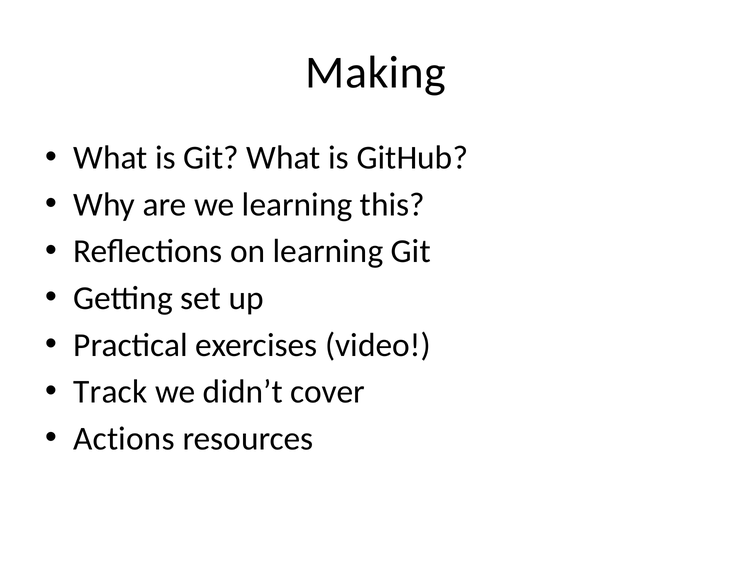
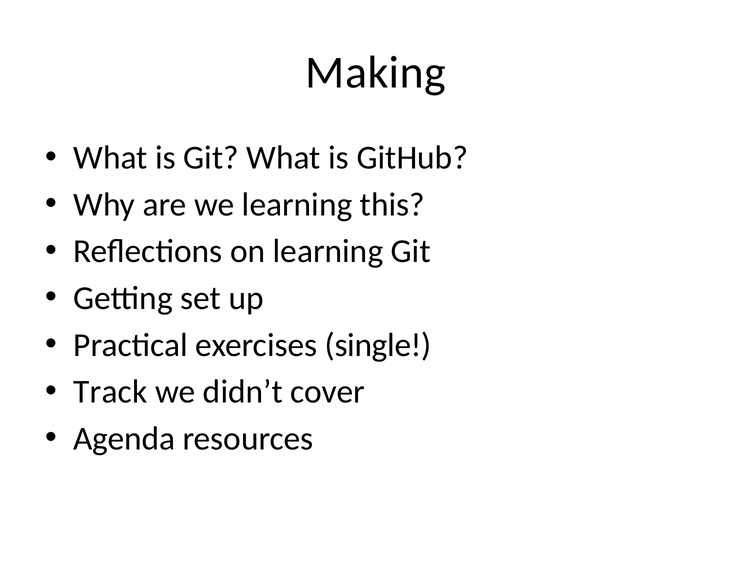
video: video -> single (378, 345)
Actions: Actions -> Agenda (124, 439)
